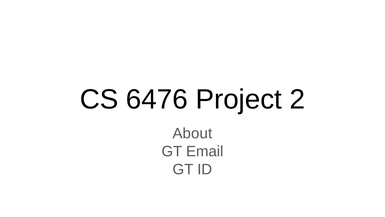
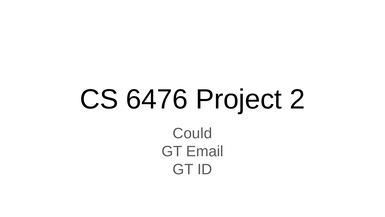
About: About -> Could (192, 133)
